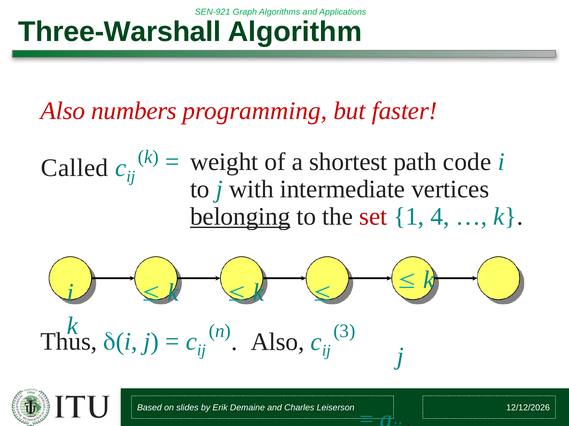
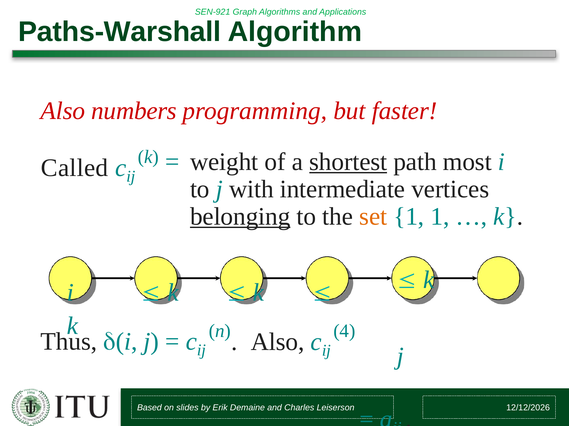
Three-Warshall: Three-Warshall -> Paths-Warshall (120, 32)
shortest underline: none -> present (348, 162)
code: code -> most (467, 162)
set colour: red -> orange (373, 217)
1 4: 4 -> 1 (440, 217)
3: 3 -> 4 (344, 332)
